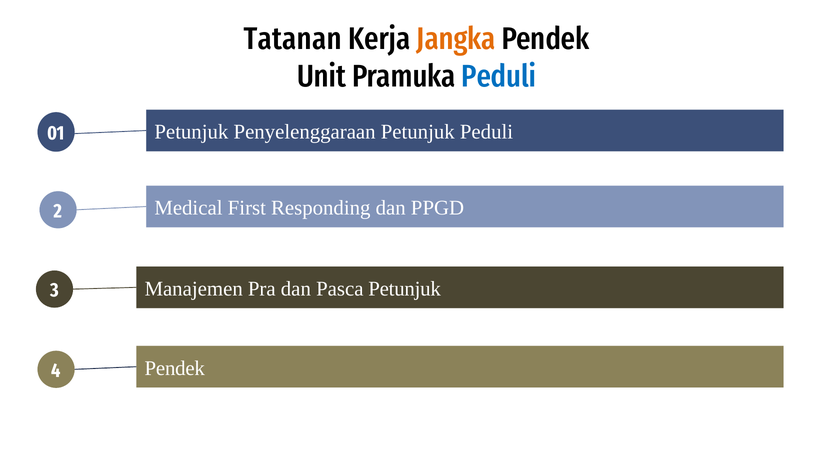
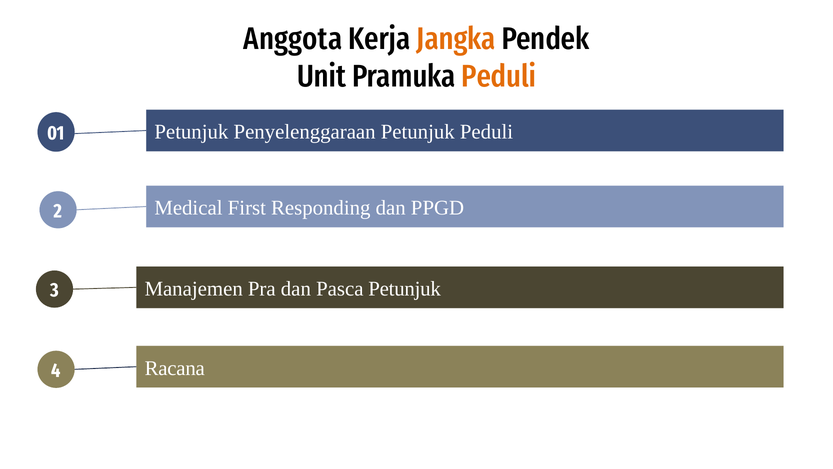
Tatanan: Tatanan -> Anggota (293, 39)
Peduli colour: blue -> orange (499, 76)
Pendek: Pendek -> Racana (175, 368)
